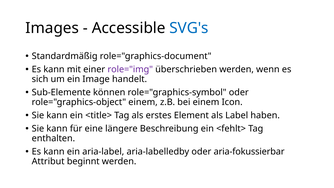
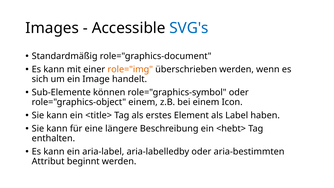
role="img colour: purple -> orange (130, 69)
<fehlt>: <fehlt> -> <hebt> (231, 129)
aria-fokussierbar: aria-fokussierbar -> aria-bestimmten (249, 152)
